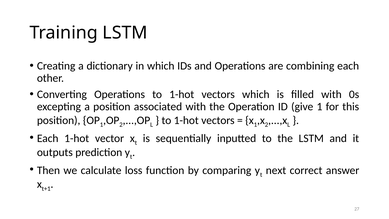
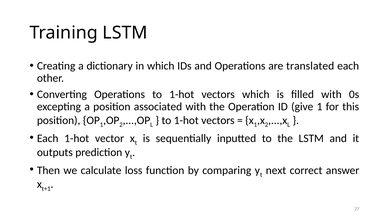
combining: combining -> translated (310, 66)
